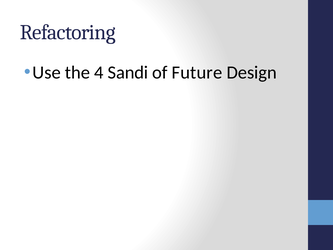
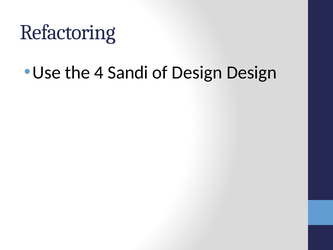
of Future: Future -> Design (197, 72)
